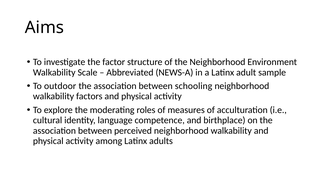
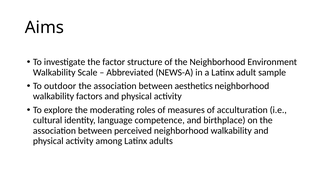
schooling: schooling -> aesthetics (194, 86)
